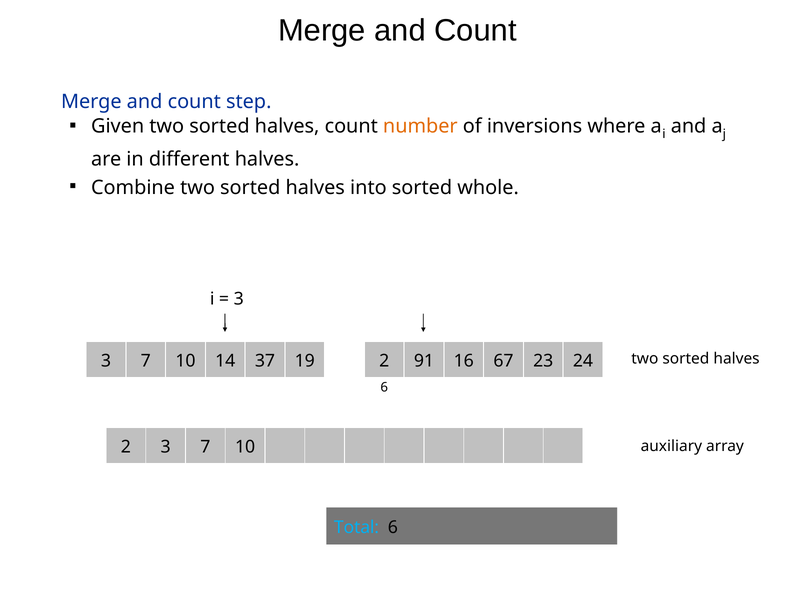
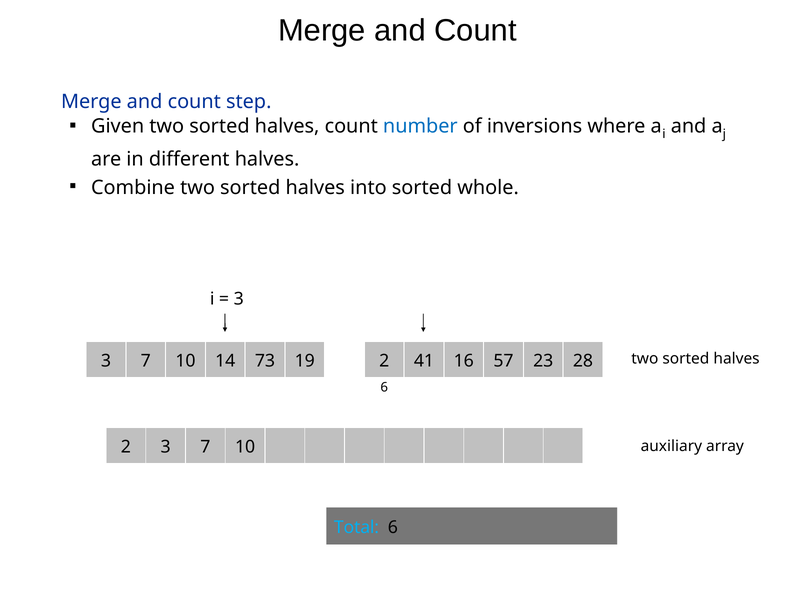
number colour: orange -> blue (420, 126)
37: 37 -> 73 (265, 361)
91: 91 -> 41 (424, 361)
67: 67 -> 57 (503, 361)
24: 24 -> 28 (583, 361)
